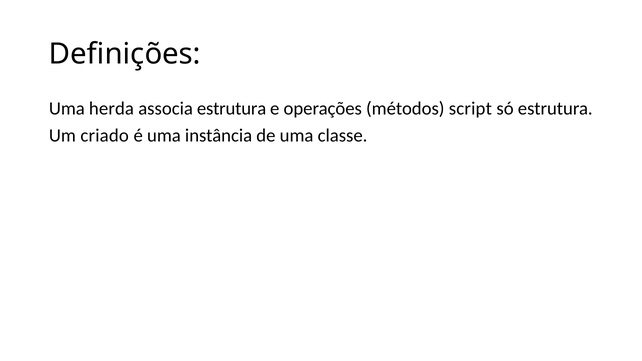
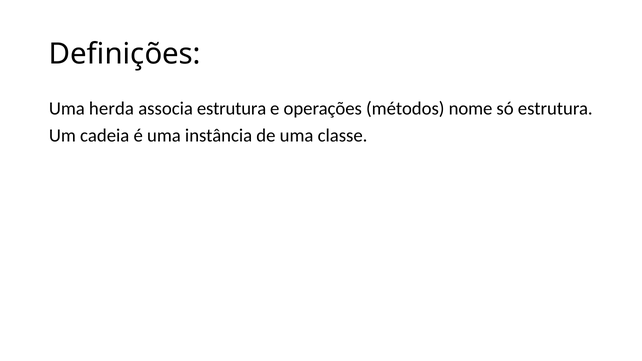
script: script -> nome (471, 109)
criado: criado -> cadeia (105, 135)
